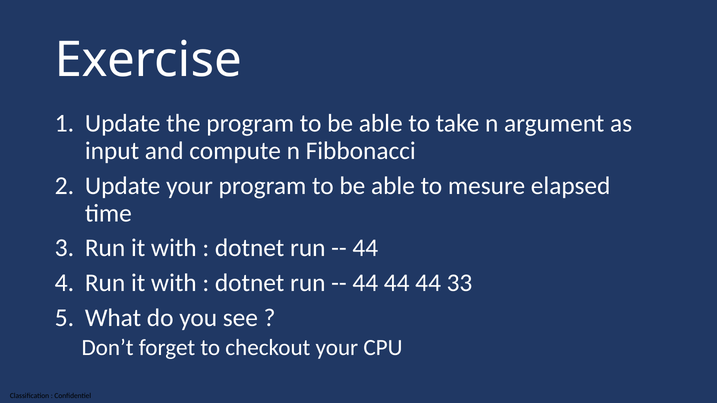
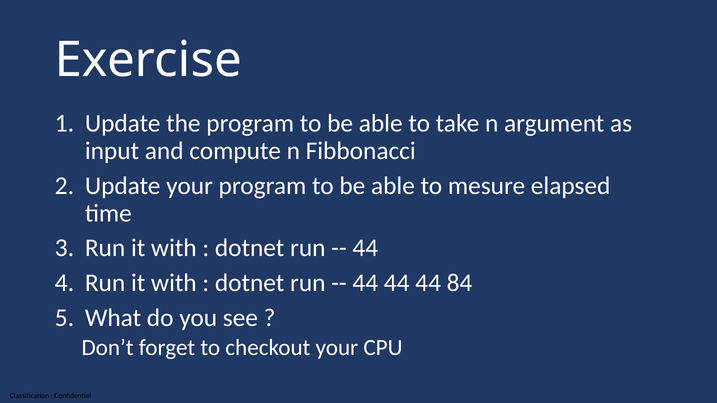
33: 33 -> 84 (459, 283)
